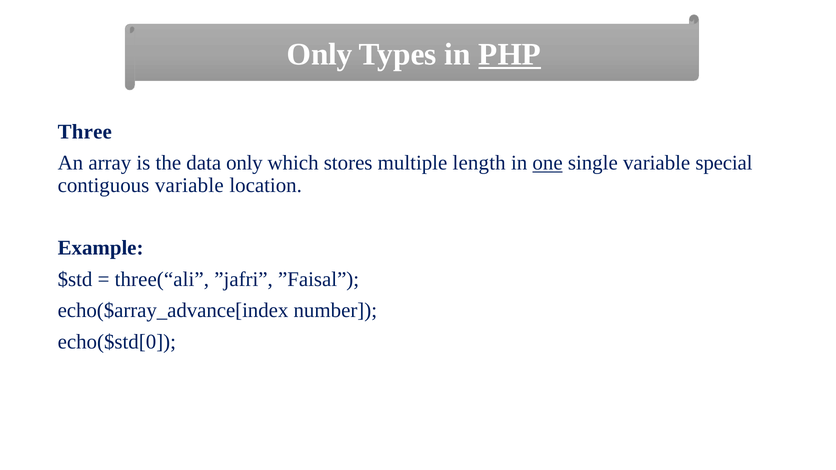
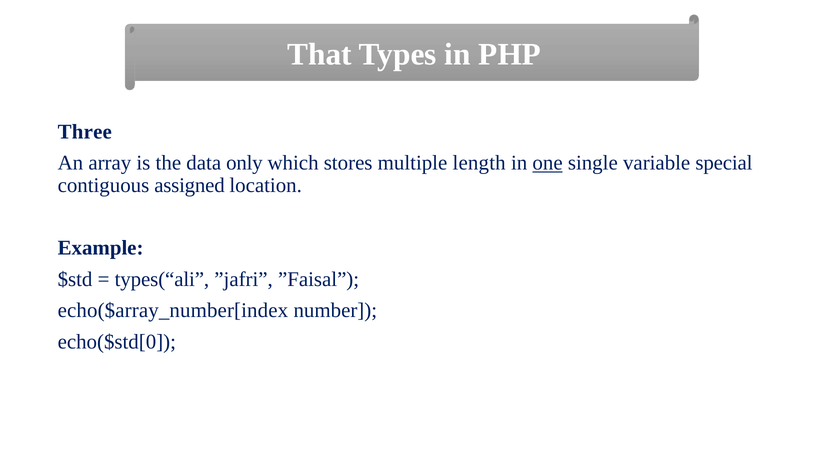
Only: Only -> That (319, 55)
PHP underline: present -> none (510, 55)
contiguous variable: variable -> assigned (189, 186)
three(“ali: three(“ali -> types(“ali (162, 279)
echo($array_advance[index: echo($array_advance[index -> echo($array_number[index (173, 311)
